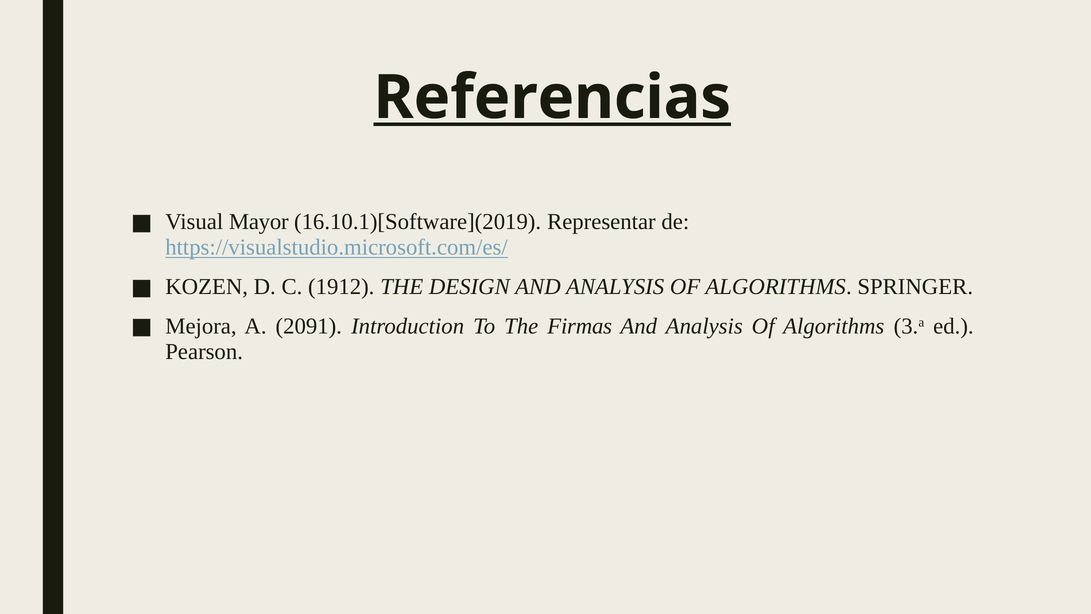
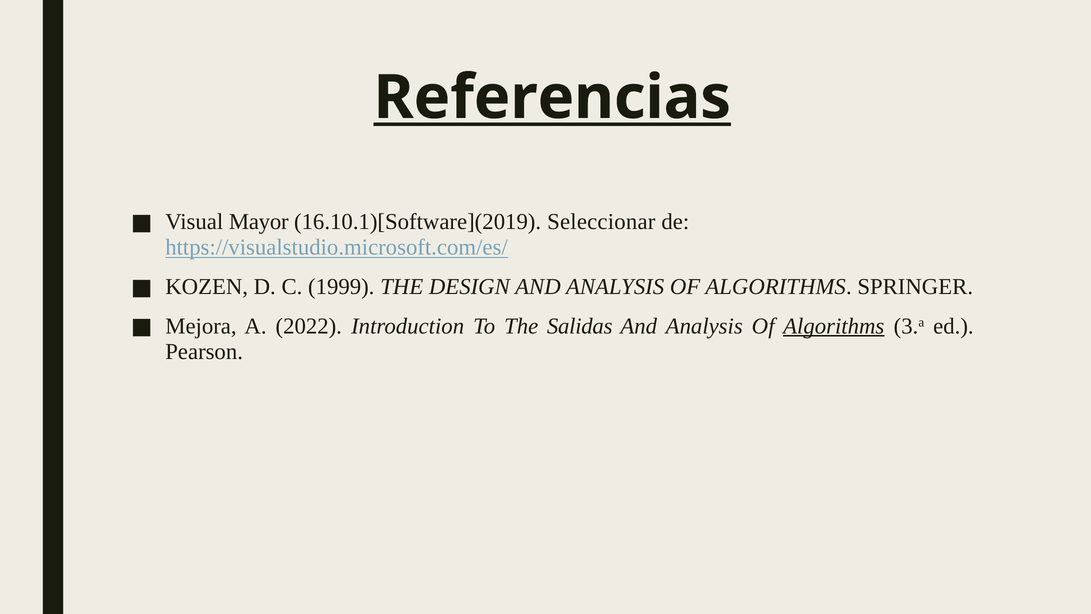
Representar: Representar -> Seleccionar (601, 222)
1912: 1912 -> 1999 (341, 287)
2091: 2091 -> 2022 (309, 326)
Firmas: Firmas -> Salidas (580, 326)
Algorithms underline: none -> present (834, 326)
